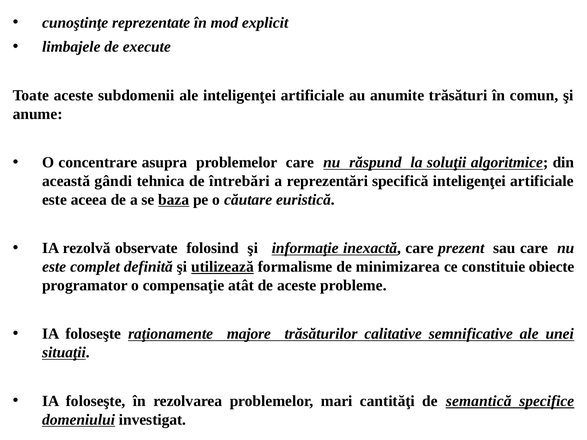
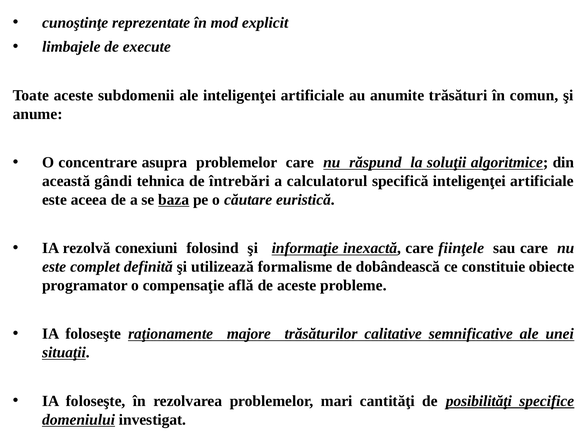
reprezentări: reprezentări -> calculatorul (327, 181)
observate: observate -> conexiuni (146, 248)
prezent: prezent -> fiinţele (461, 248)
utilizează underline: present -> none (223, 267)
minimizarea: minimizarea -> dobândească (398, 267)
atât: atât -> află (241, 286)
semantică: semantică -> posibilităţi (479, 401)
